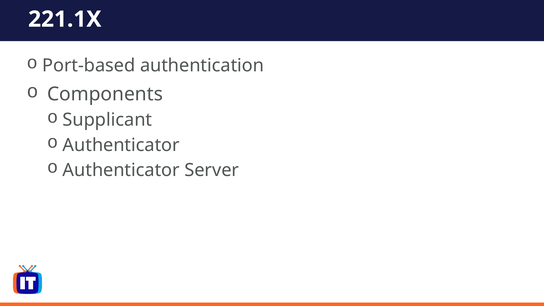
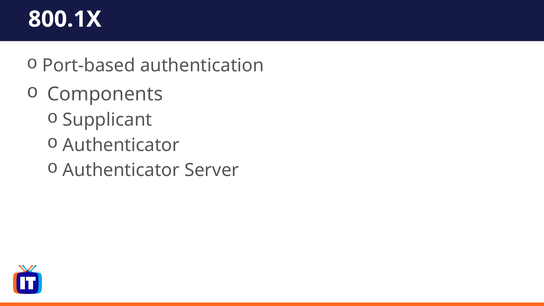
221.1X: 221.1X -> 800.1X (65, 19)
